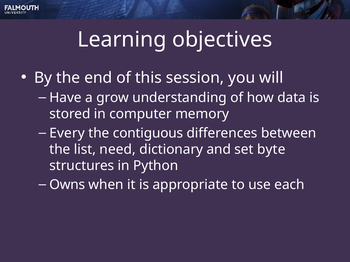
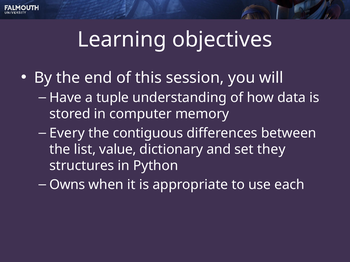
grow: grow -> tuple (113, 98)
need: need -> value (118, 150)
byte: byte -> they (271, 150)
